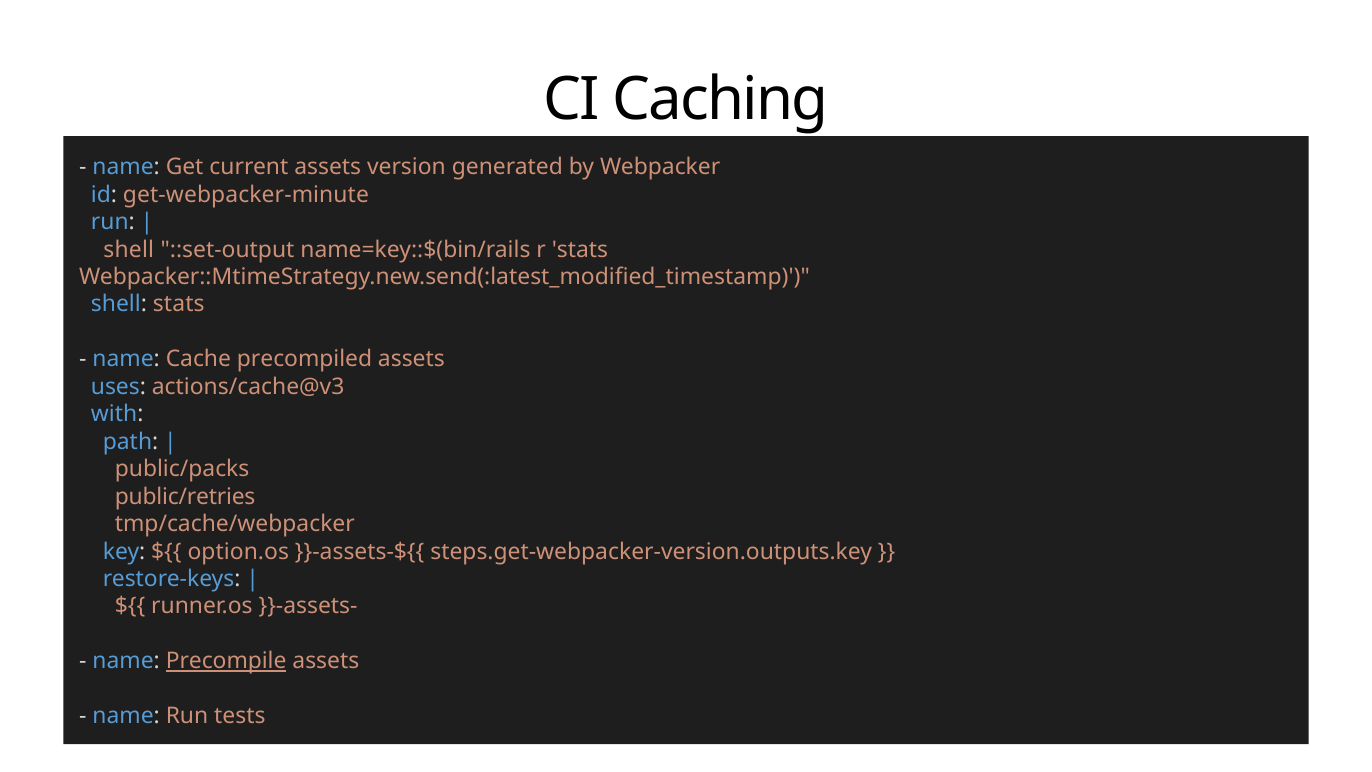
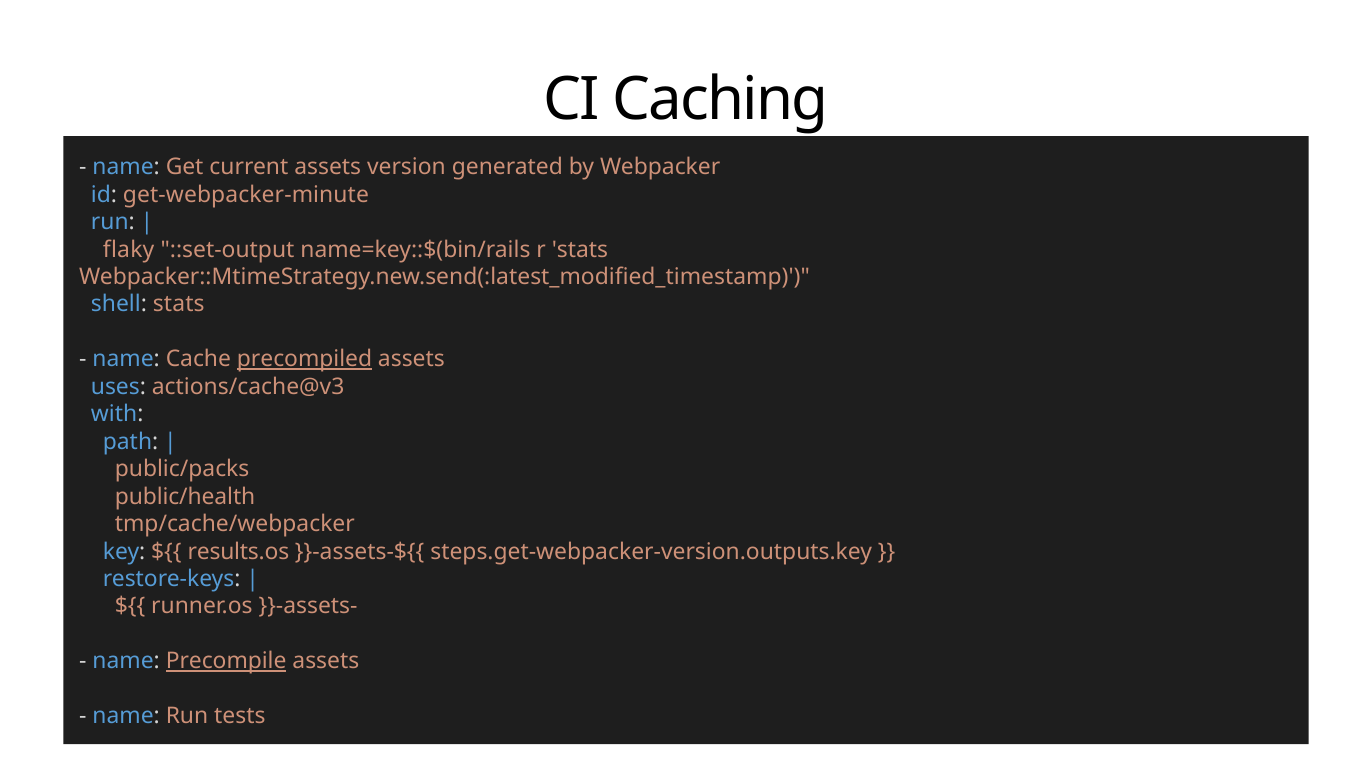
shell: shell -> flaky (129, 249)
precompiled underline: none -> present (305, 359)
public/retries: public/retries -> public/health (185, 496)
option.os: option.os -> results.os (238, 551)
